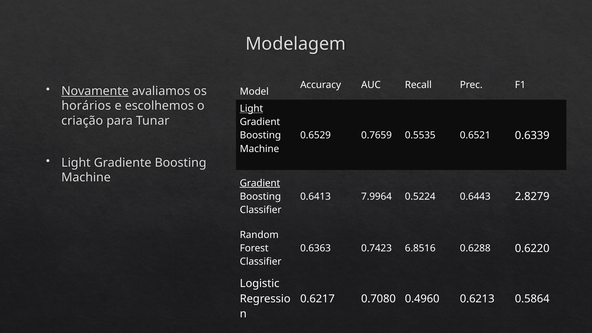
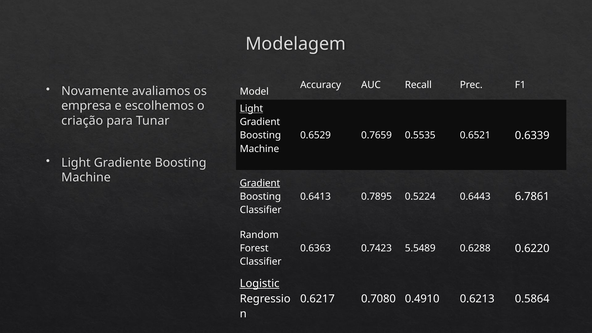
Novamente underline: present -> none (95, 91)
horários: horários -> empresa (86, 106)
7.9964: 7.9964 -> 0.7895 (376, 197)
2.8279: 2.8279 -> 6.7861 (532, 197)
6.8516: 6.8516 -> 5.5489 (420, 248)
Logistic underline: none -> present (260, 284)
0.4960: 0.4960 -> 0.4910 (422, 299)
